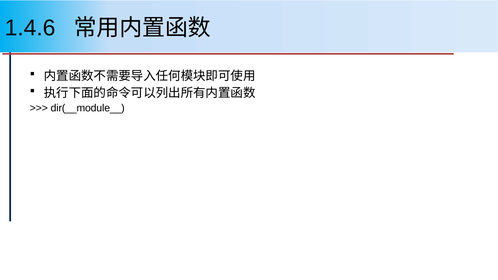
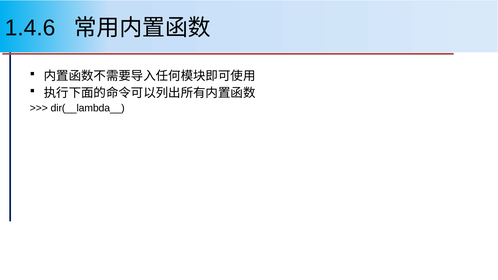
dir(__module__: dir(__module__ -> dir(__lambda__ (88, 108)
